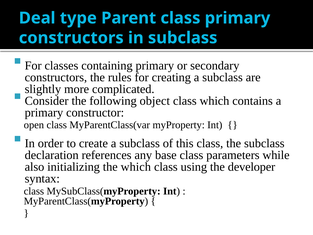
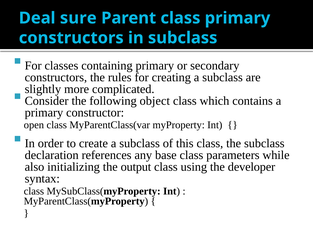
type: type -> sure (78, 18)
the which: which -> output (136, 167)
